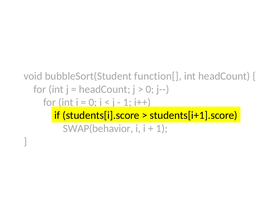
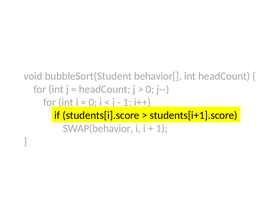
function[: function[ -> behavior[ (158, 76)
